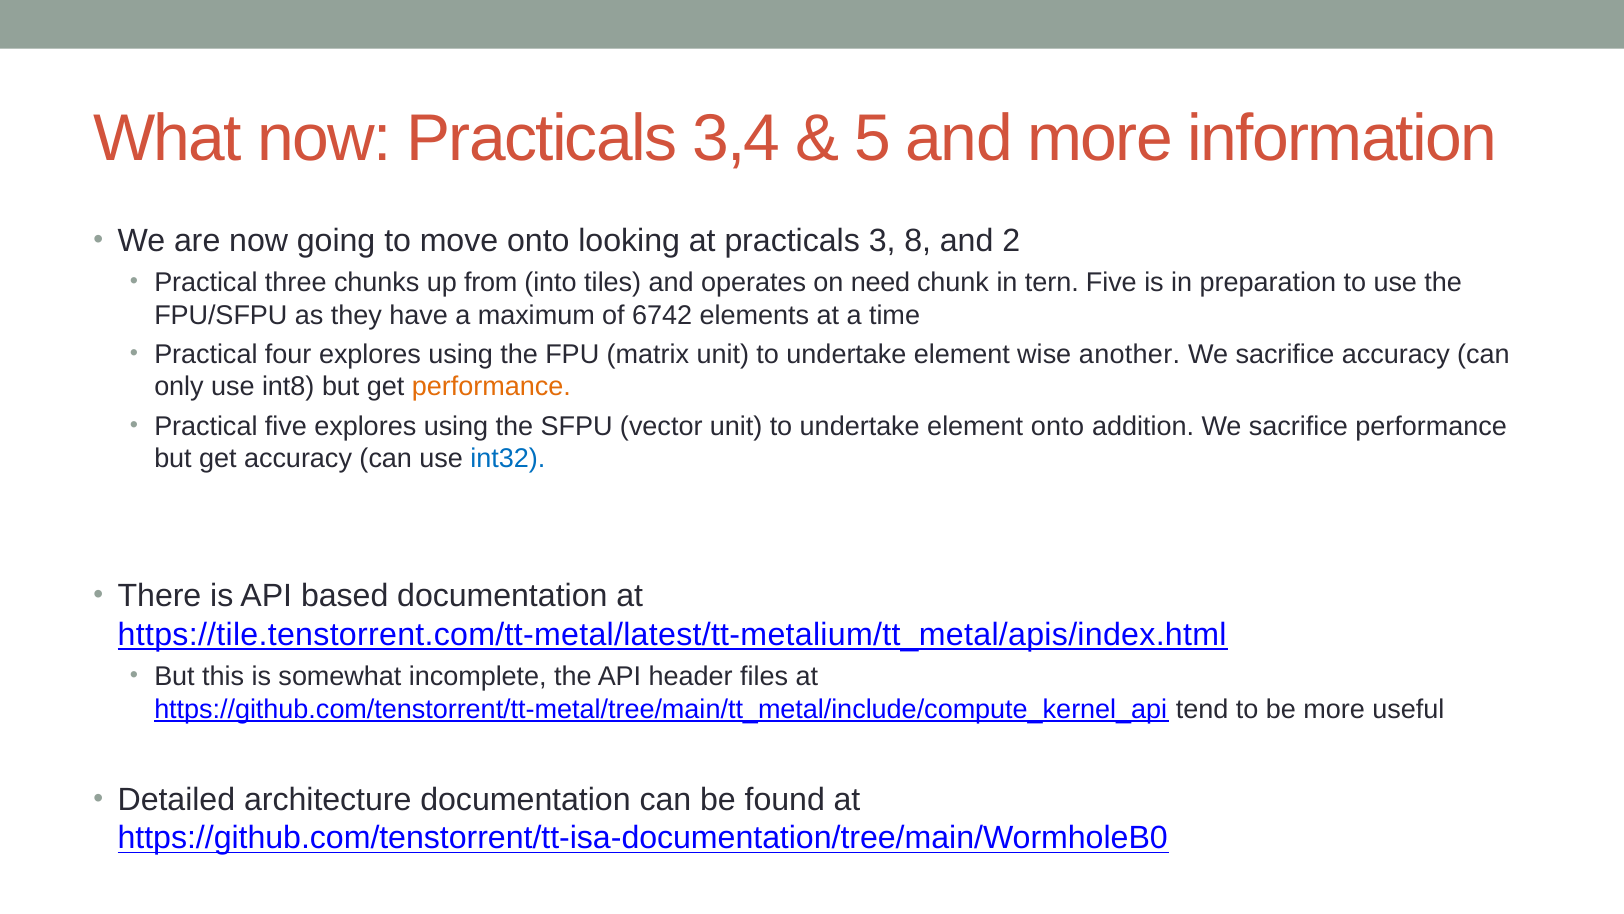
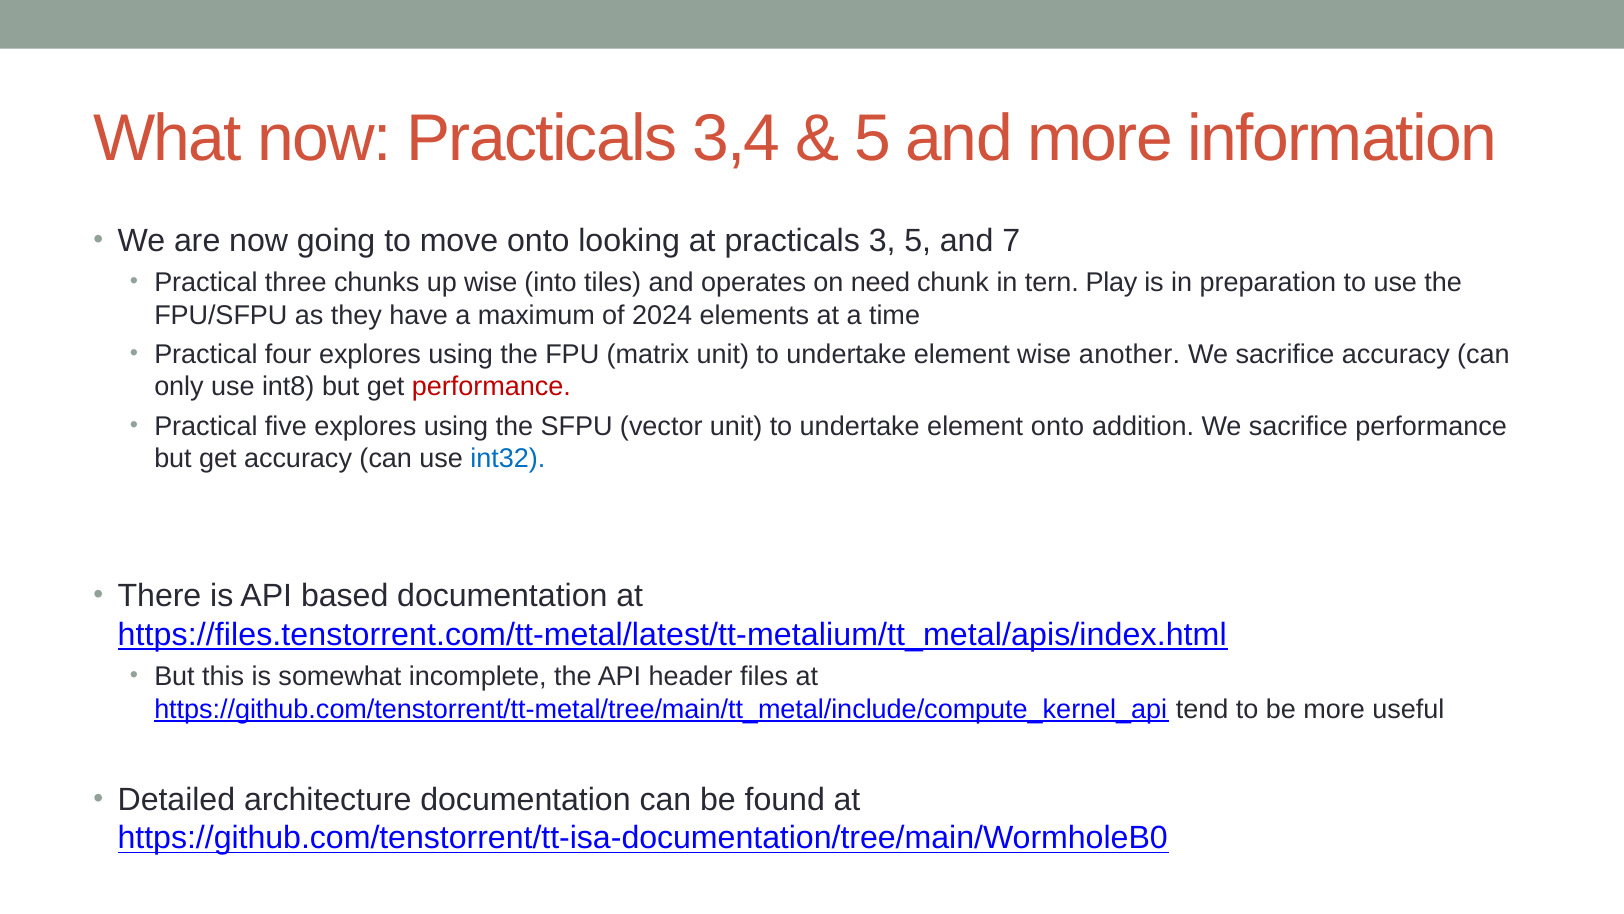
3 8: 8 -> 5 (918, 241)
2: 2 -> 7 (1011, 241)
up from: from -> wise (491, 283)
tern Five: Five -> Play (1111, 283)
6742: 6742 -> 2024 (662, 315)
performance colour: orange -> red (491, 387)
https://tile.tenstorrent.com/tt-metal/latest/tt-metalium/tt_metal/apis/index.html: https://tile.tenstorrent.com/tt-metal/latest/tt-metalium/tt_metal/apis/index.html -> https://files.tenstorrent.com/tt-metal/latest/tt-metalium/tt_metal/apis/index.html (672, 634)
